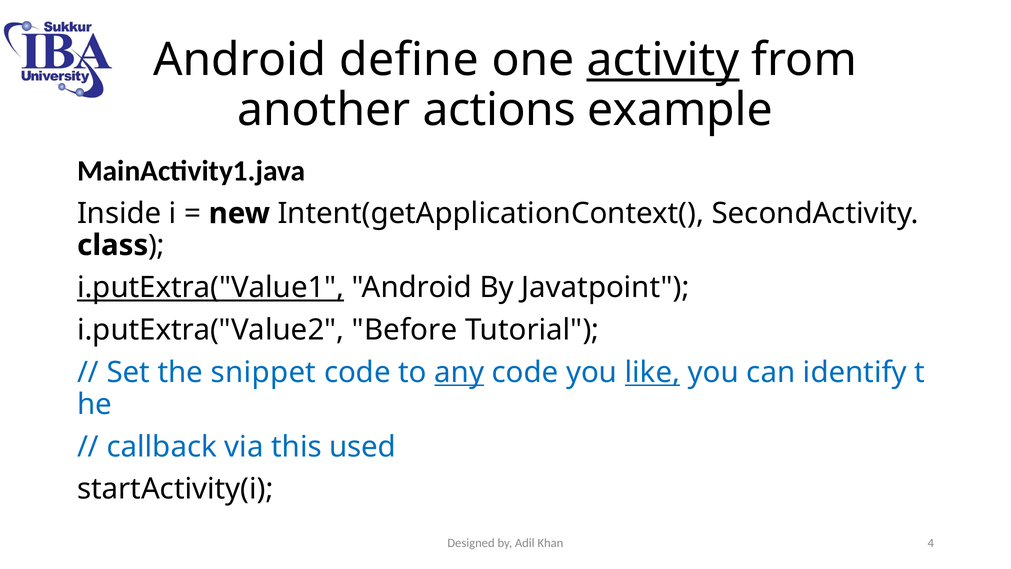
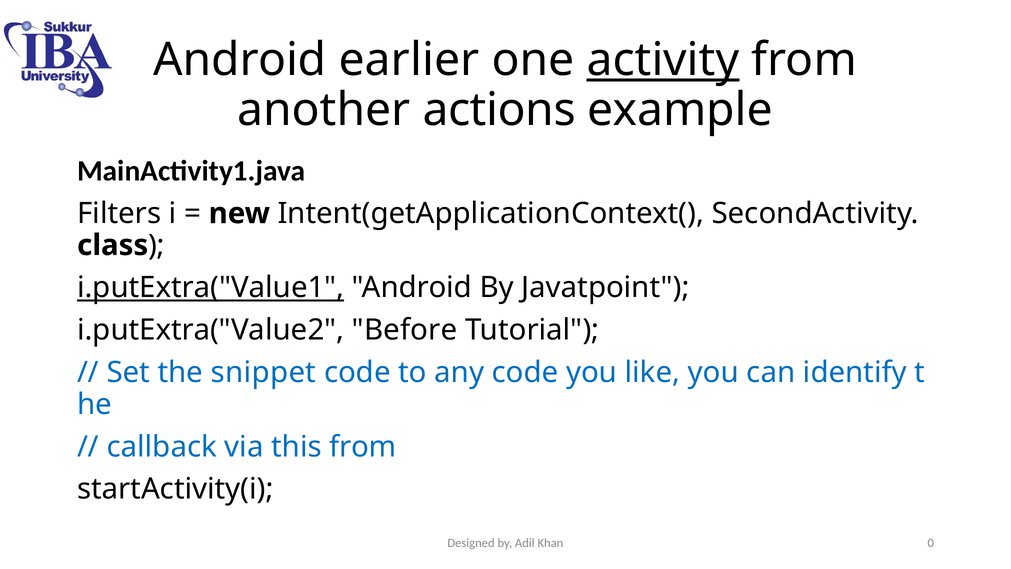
define: define -> earlier (409, 60)
Inside: Inside -> Filters (119, 213)
any underline: present -> none (459, 372)
like underline: present -> none (653, 372)
this used: used -> from (363, 447)
4: 4 -> 0 (931, 543)
